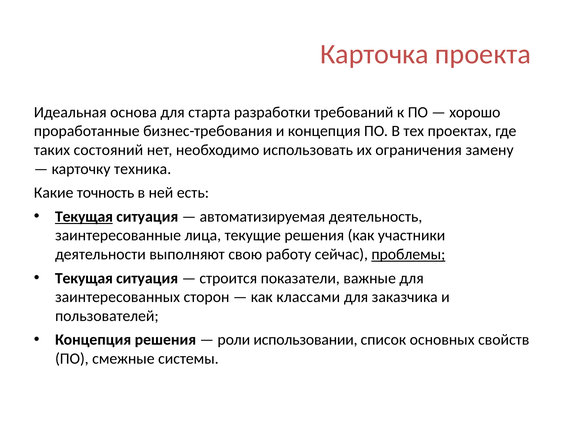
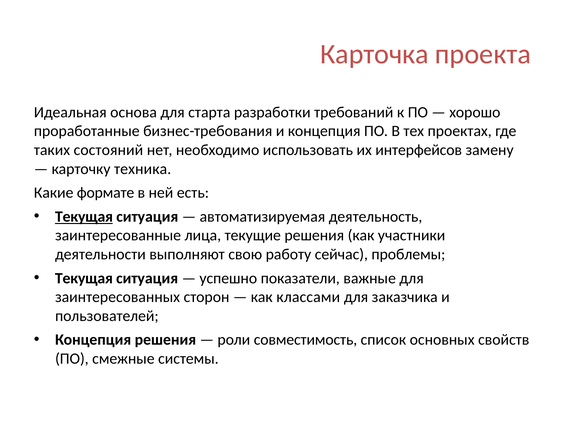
ограничения: ограничения -> интерфейсов (419, 150)
точность: точность -> формате (106, 193)
проблемы underline: present -> none (408, 254)
строится: строится -> успешно (228, 278)
использовании: использовании -> совместимость (305, 340)
